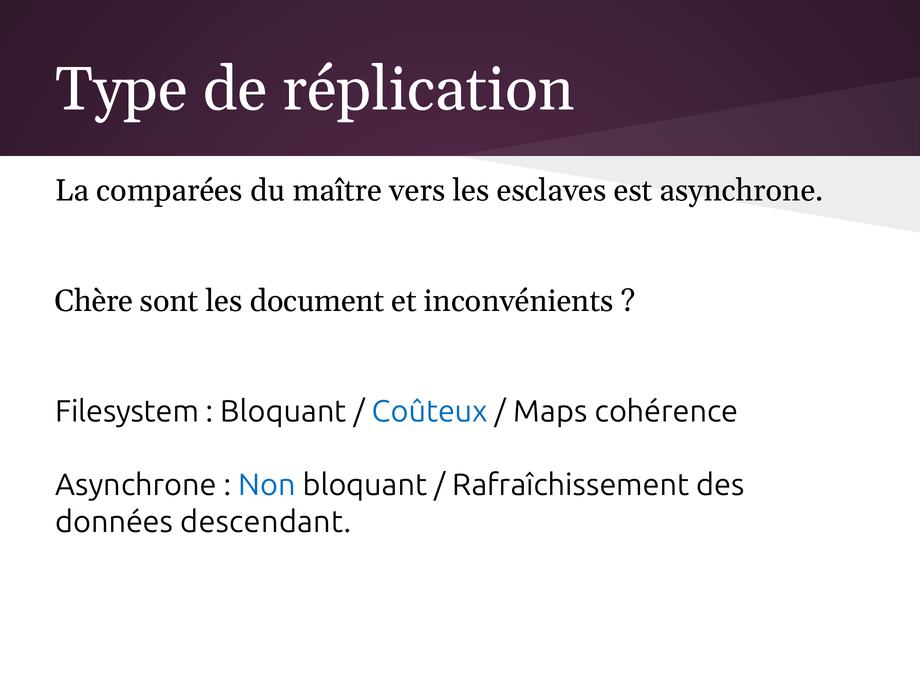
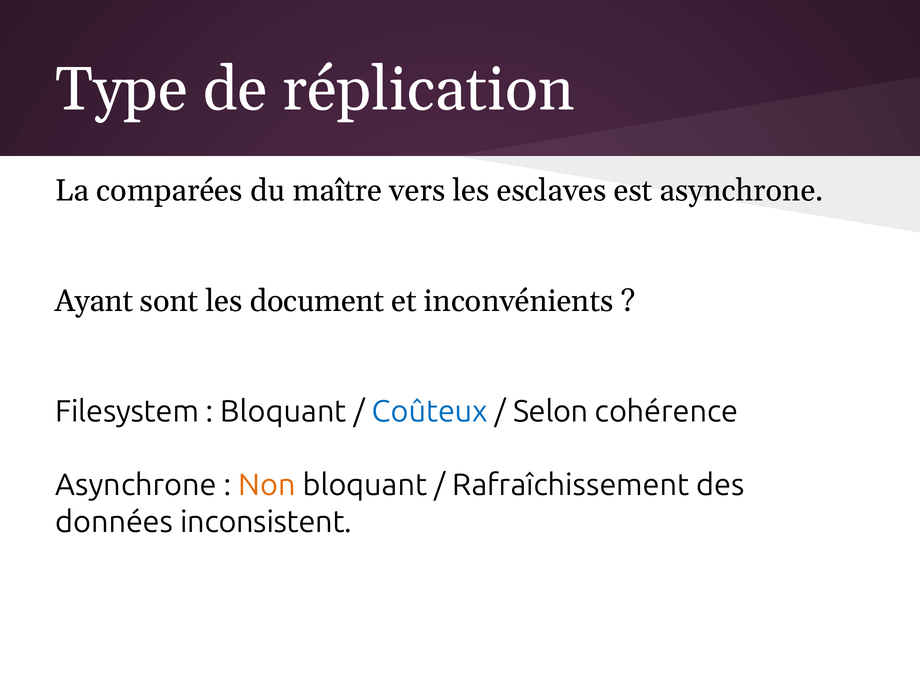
Chère: Chère -> Ayant (94, 301)
Maps: Maps -> Selon (551, 412)
Non colour: blue -> orange (267, 485)
descendant: descendant -> inconsistent (266, 522)
